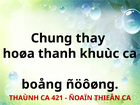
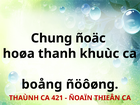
thay: thay -> ñoäc (91, 38)
